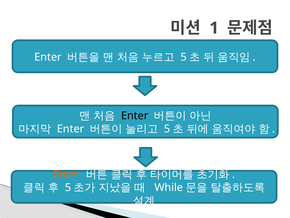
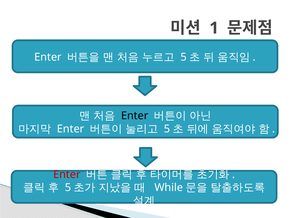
Enter colour: orange -> red (67, 174)
